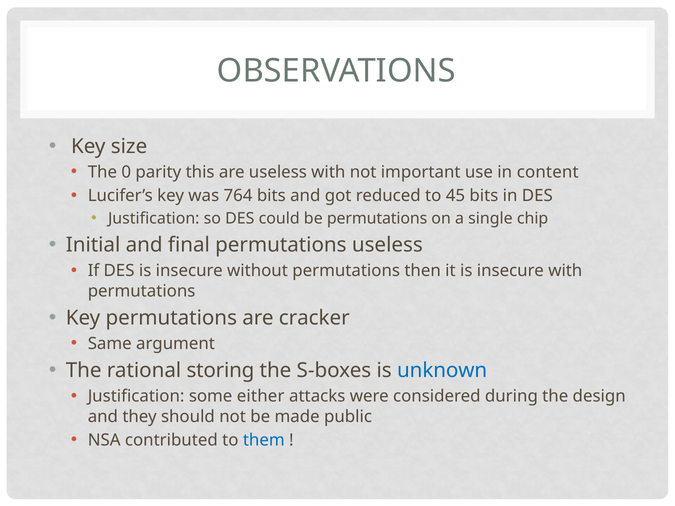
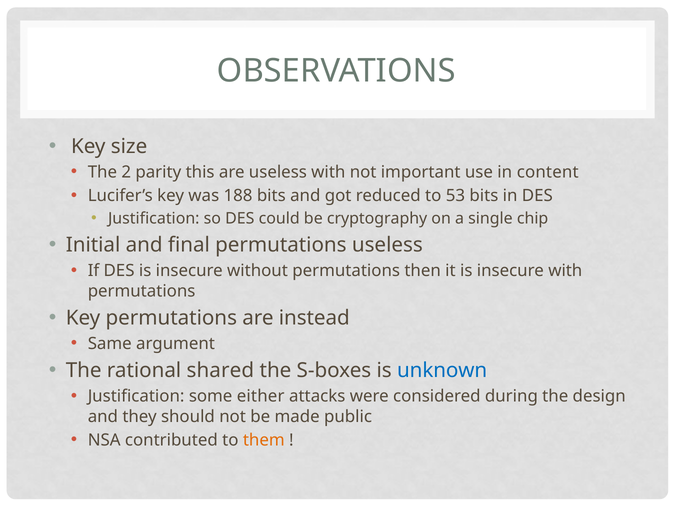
0: 0 -> 2 (126, 172)
764: 764 -> 188 (238, 196)
45: 45 -> 53 (455, 196)
be permutations: permutations -> cryptography (377, 219)
cracker: cracker -> instead (314, 318)
storing: storing -> shared (220, 371)
them colour: blue -> orange (264, 440)
